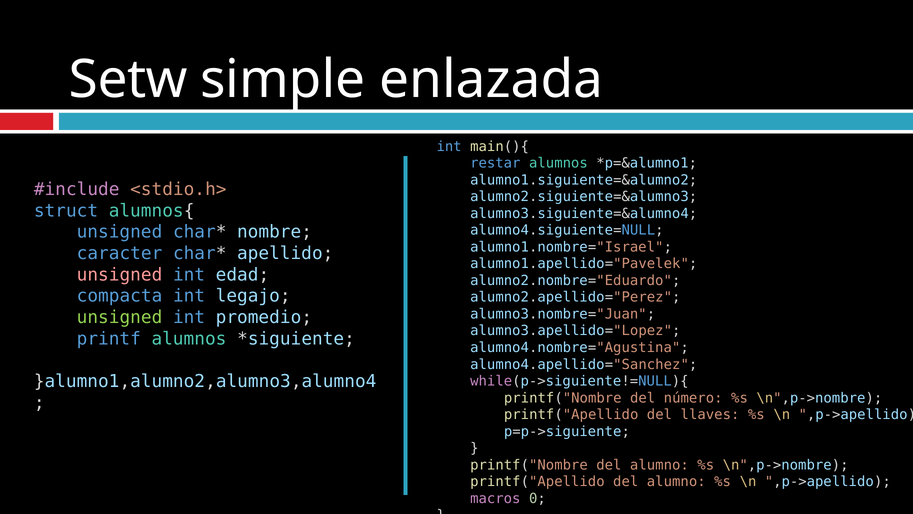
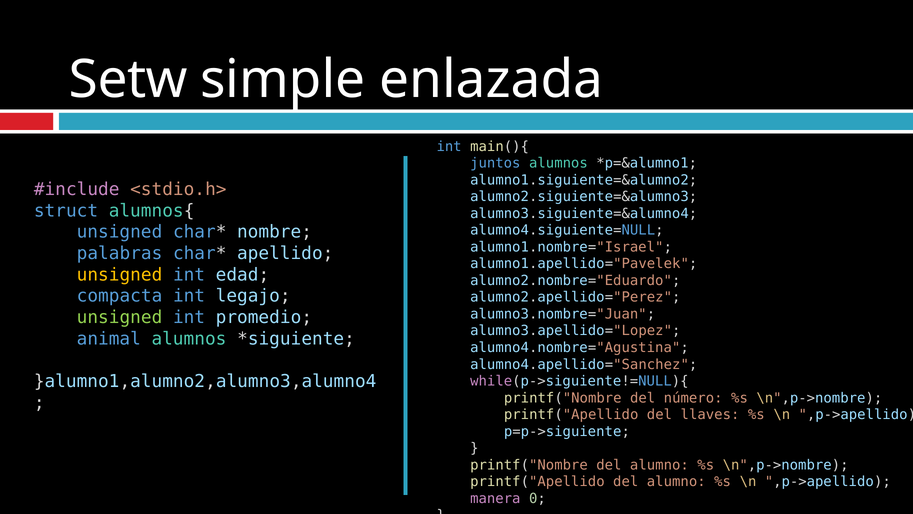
restar: restar -> juntos (495, 163)
caracter: caracter -> palabras (120, 253)
unsigned colour: pink -> yellow (120, 275)
printf: printf -> animal (109, 338)
macros: macros -> manera (495, 498)
